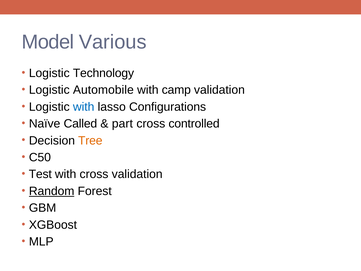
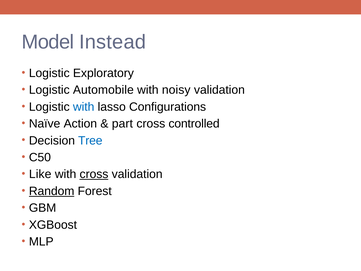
Various: Various -> Instead (113, 42)
Technology: Technology -> Exploratory (103, 73)
camp: camp -> noisy (176, 90)
Called: Called -> Action (80, 124)
Tree colour: orange -> blue (90, 140)
Test: Test -> Like (40, 174)
cross underline: none -> present (94, 174)
